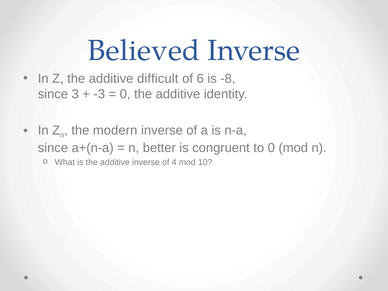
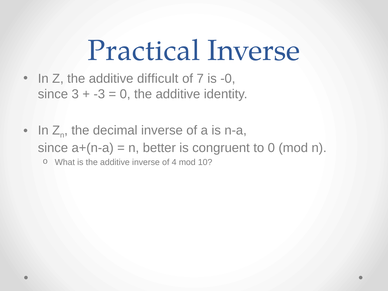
Believed: Believed -> Practical (144, 51)
6: 6 -> 7 (200, 79)
-8: -8 -> -0 (228, 79)
modern: modern -> decimal (115, 130)
